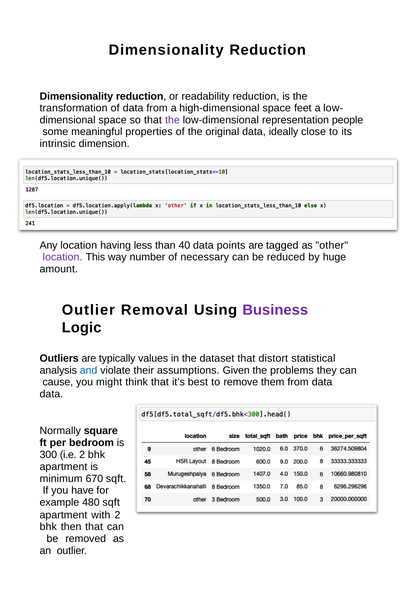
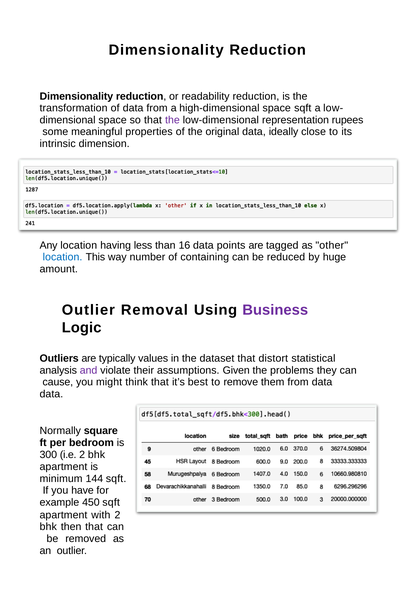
space feet: feet -> sqft (303, 108)
people: people -> rupees (348, 120)
40: 40 -> 16 (184, 245)
location colour: purple -> blue (63, 257)
necessary: necessary -> containing (205, 257)
and colour: blue -> purple (89, 370)
670: 670 -> 144 (94, 478)
480: 480 -> 450 (91, 502)
